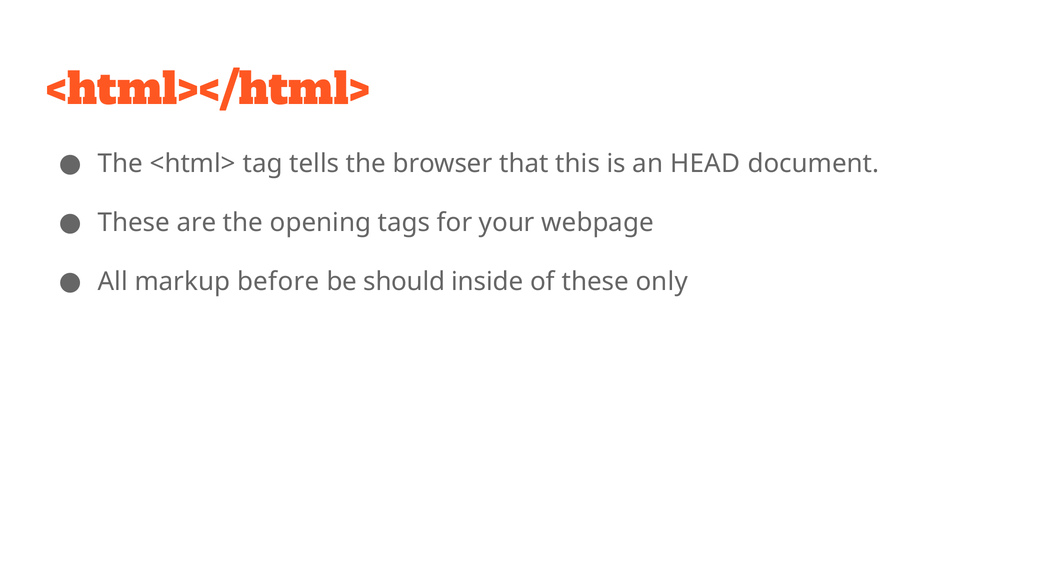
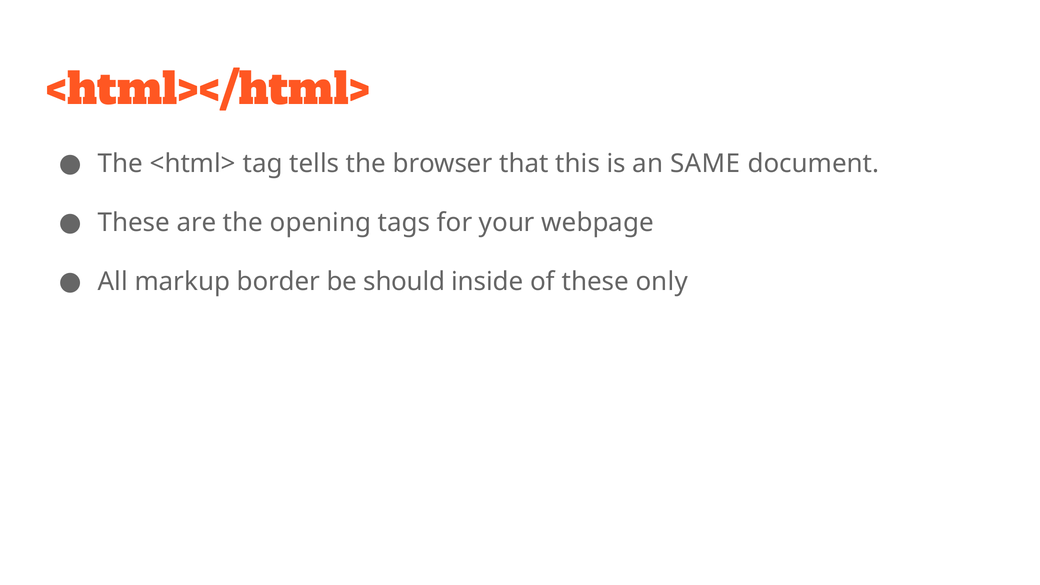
HEAD: HEAD -> SAME (705, 164)
before: before -> border (278, 281)
